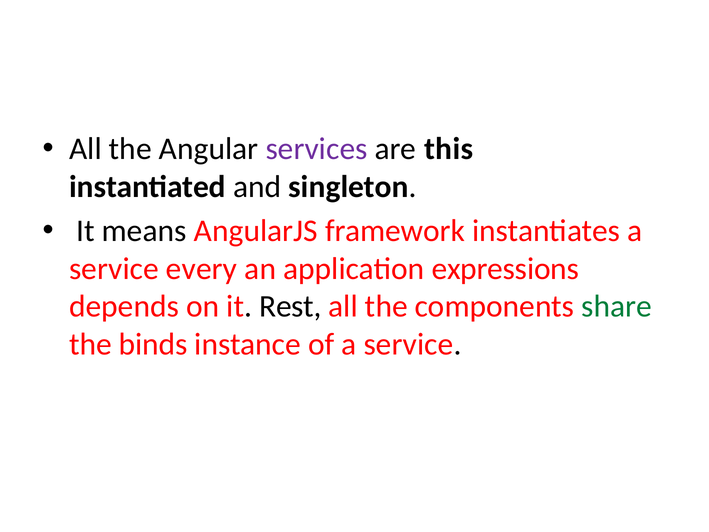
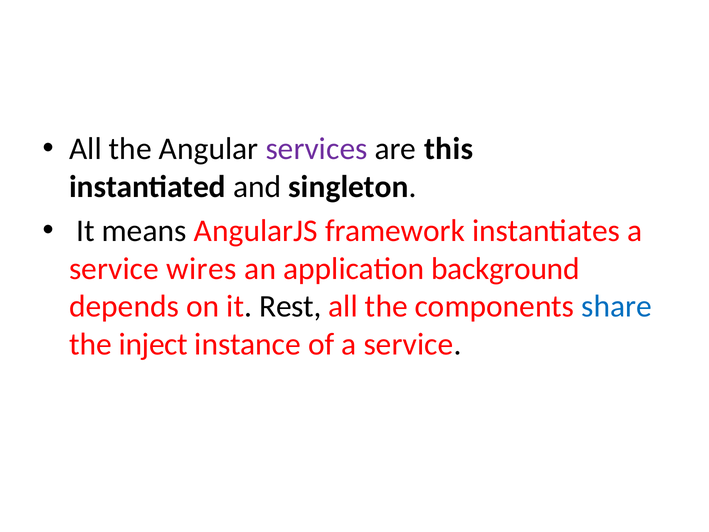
every: every -> wires (201, 269)
expressions: expressions -> background (505, 269)
share colour: green -> blue (617, 306)
binds: binds -> inject (153, 344)
